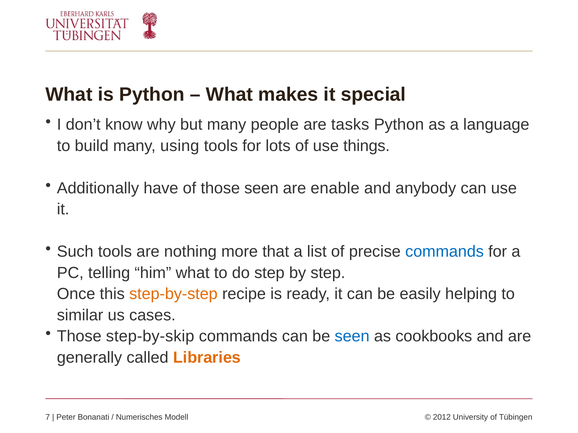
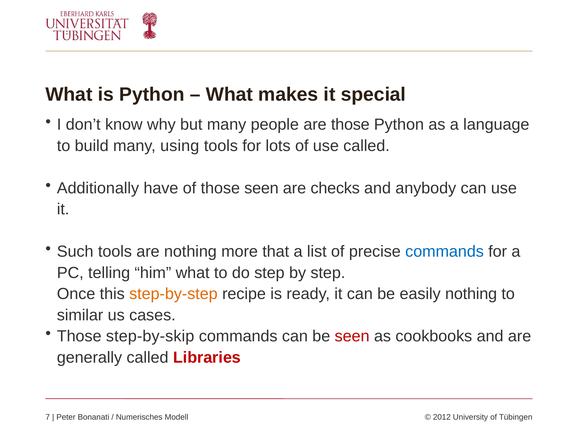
are tasks: tasks -> those (350, 125)
use things: things -> called (367, 146)
enable: enable -> checks (335, 188)
easily helping: helping -> nothing (471, 294)
seen colour: blue -> red (352, 337)
Libraries colour: orange -> red (207, 358)
